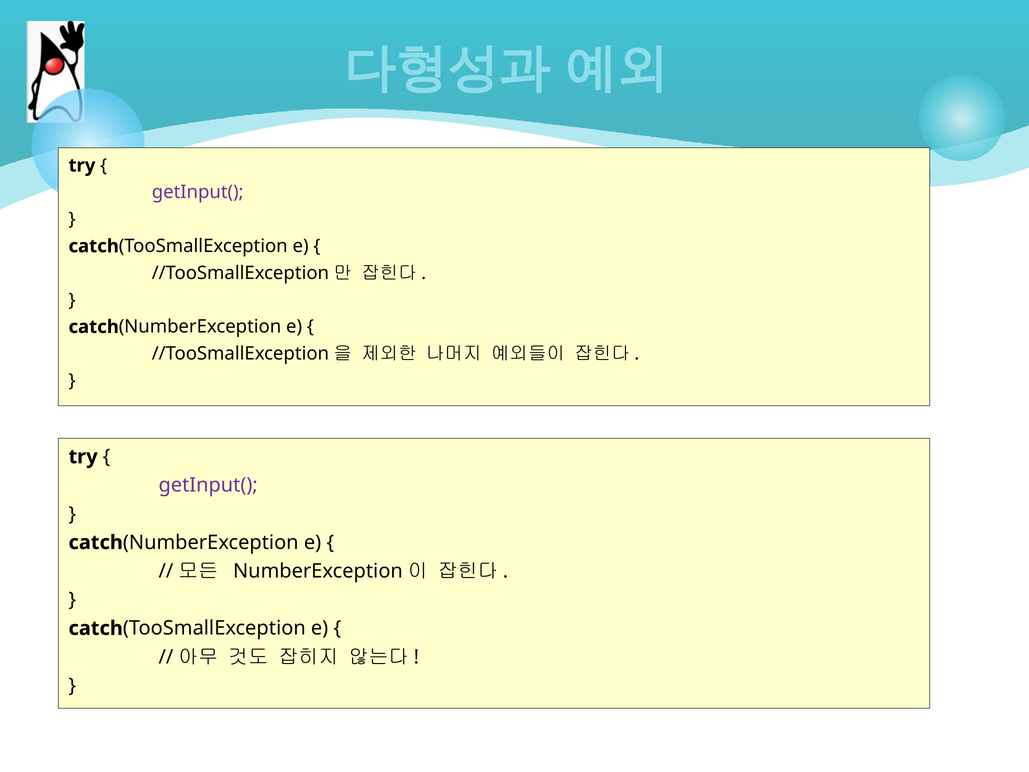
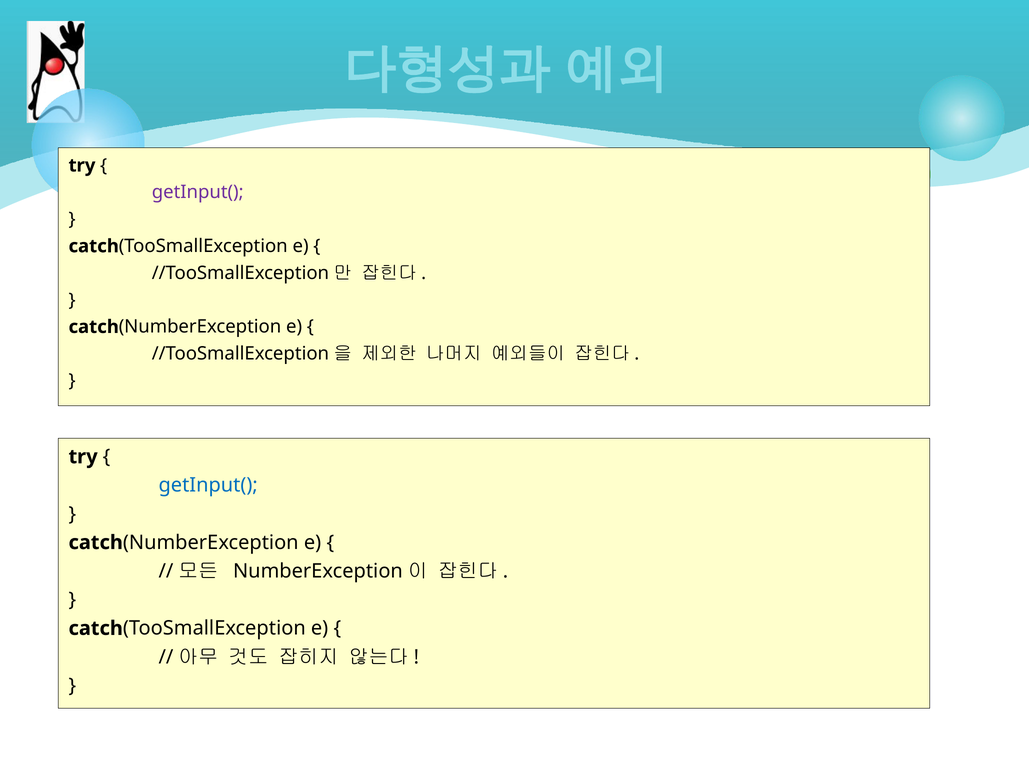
getInput( colour: purple -> blue (208, 485)
